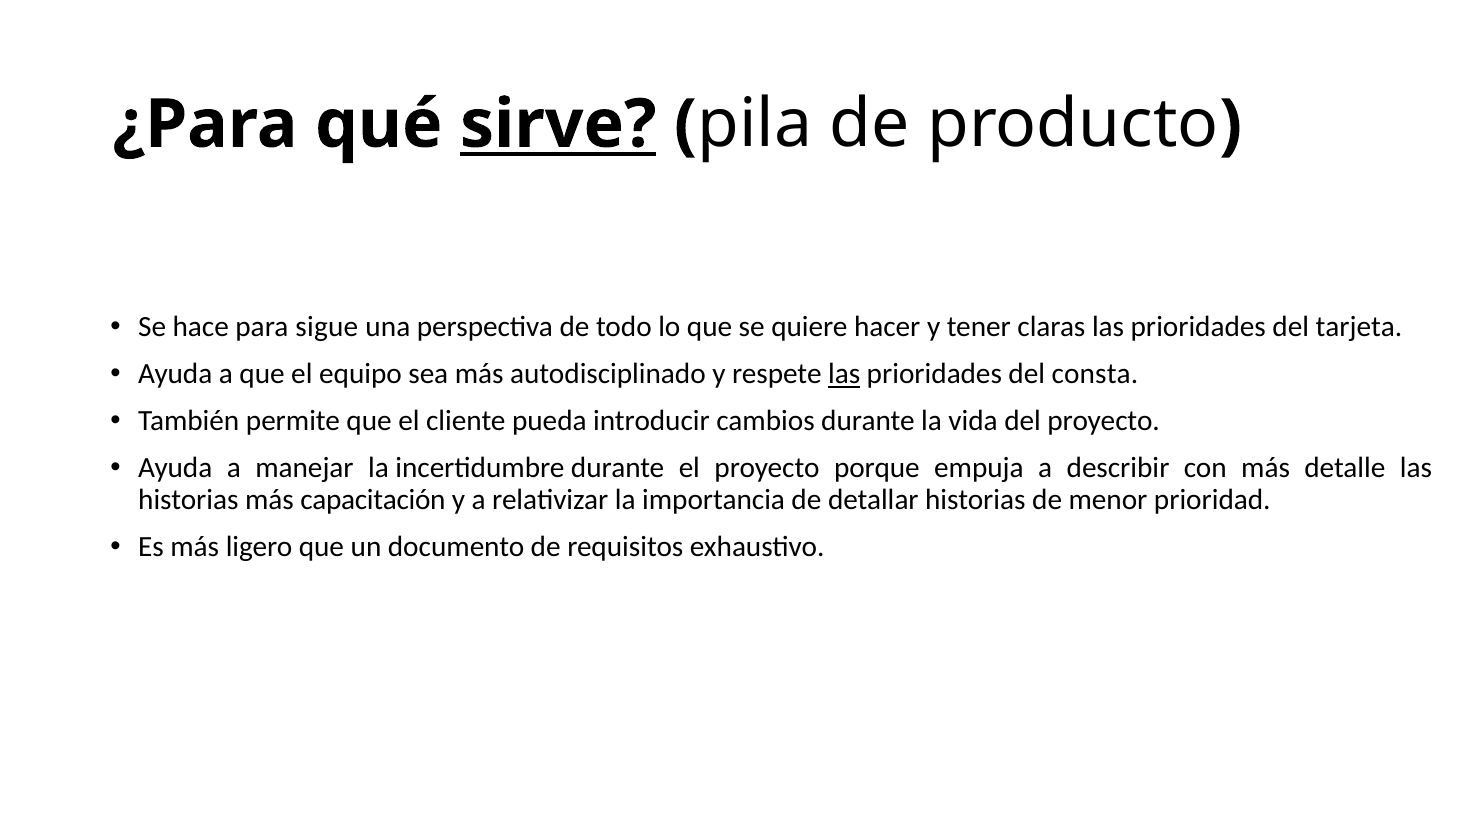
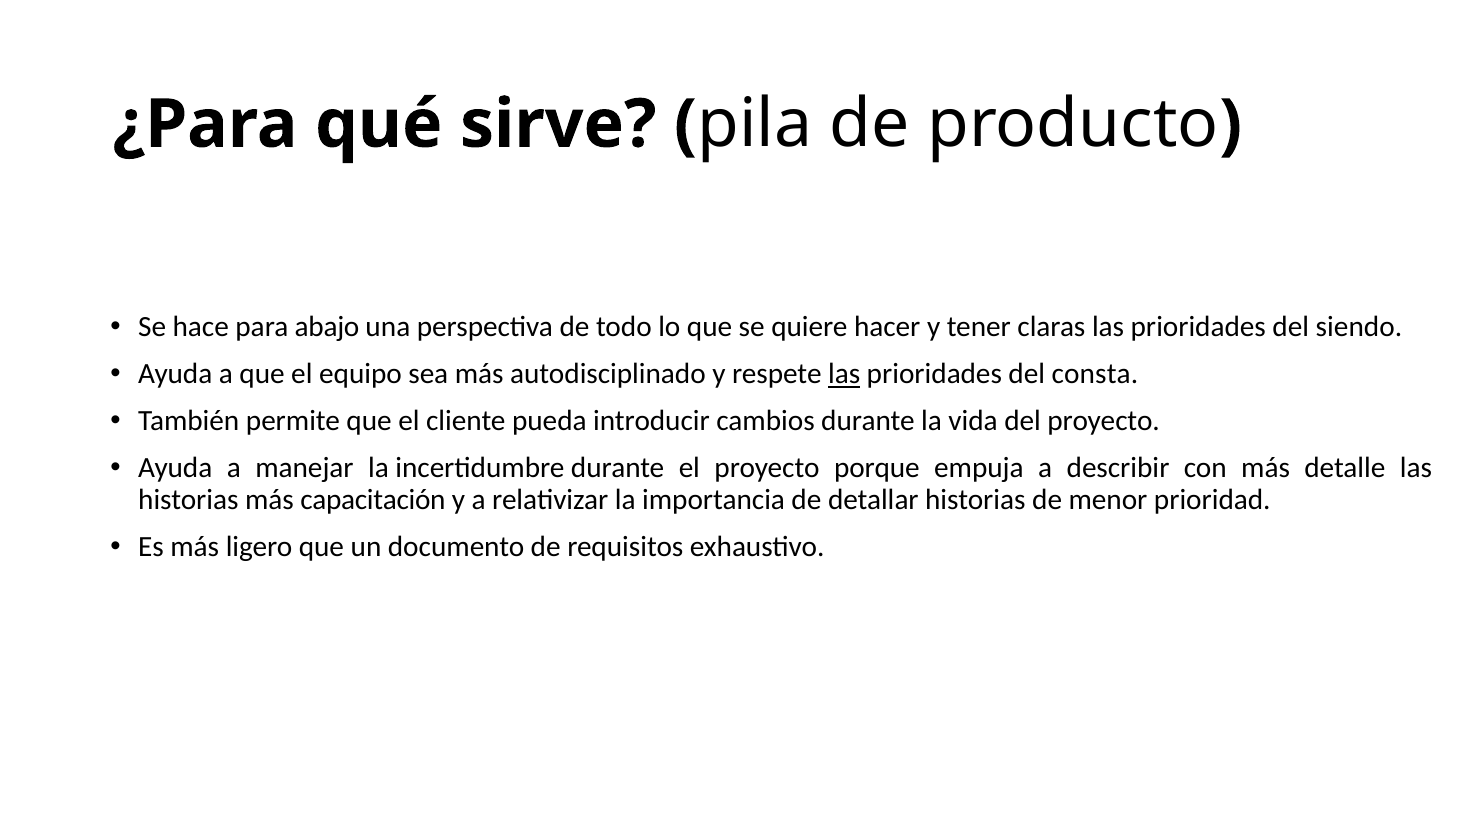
sirve underline: present -> none (558, 124)
sigue: sigue -> abajo (327, 327)
tarjeta: tarjeta -> siendo (1359, 327)
